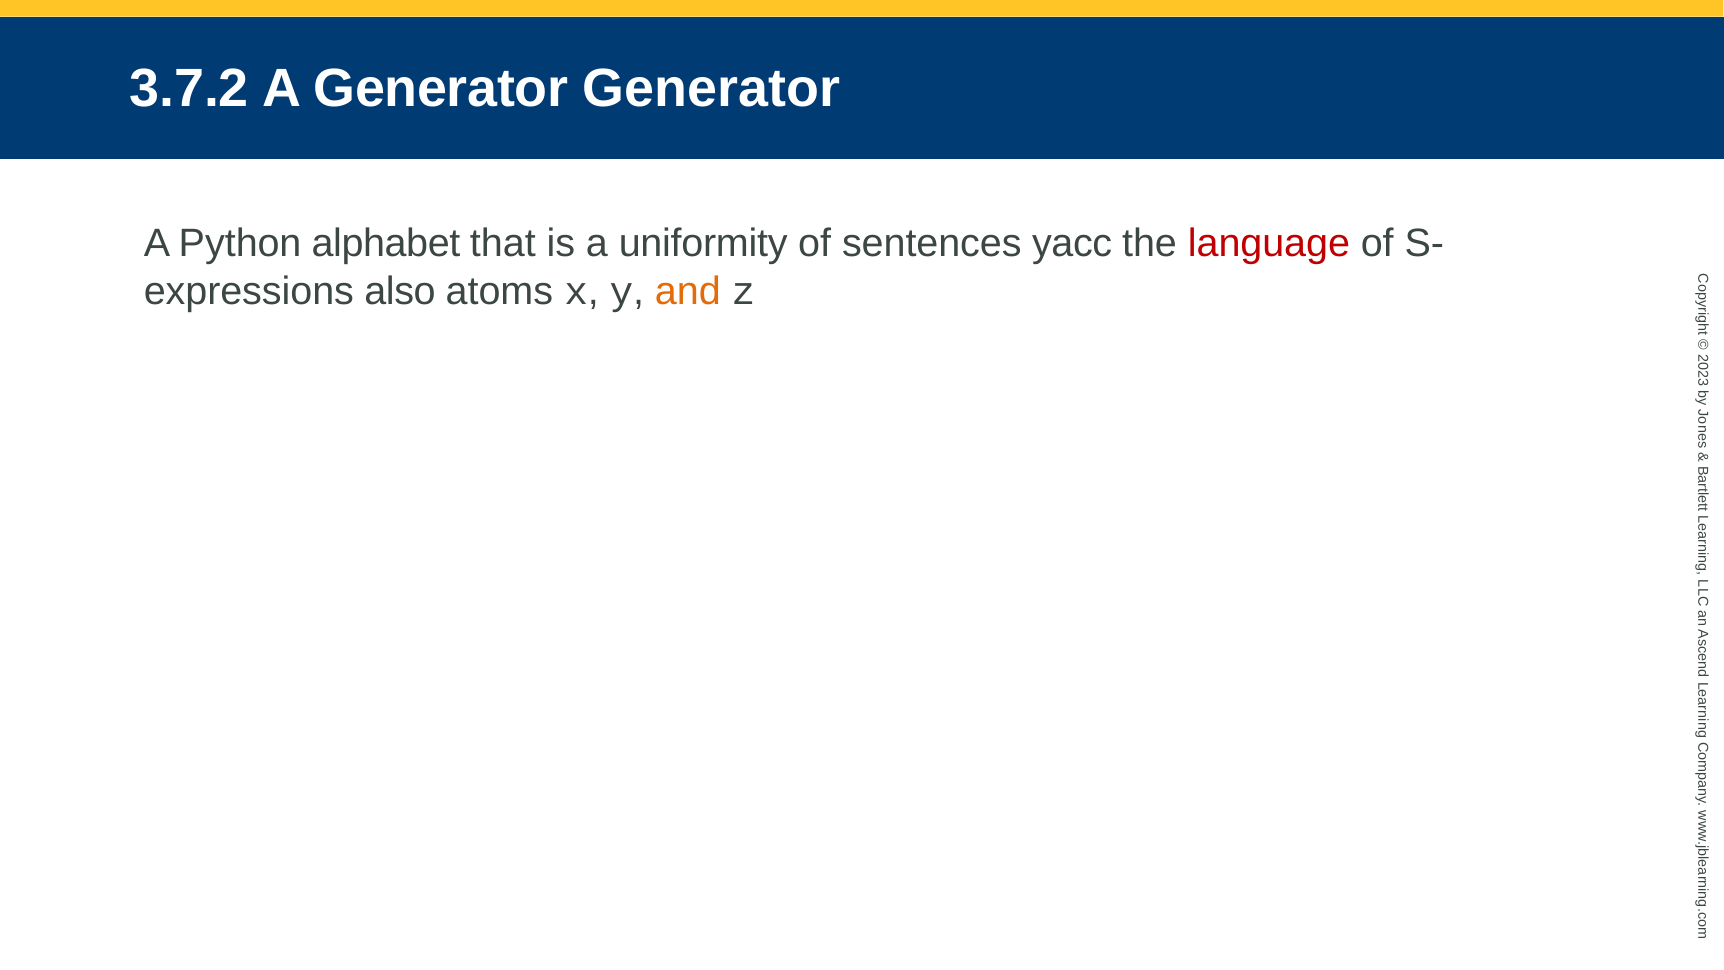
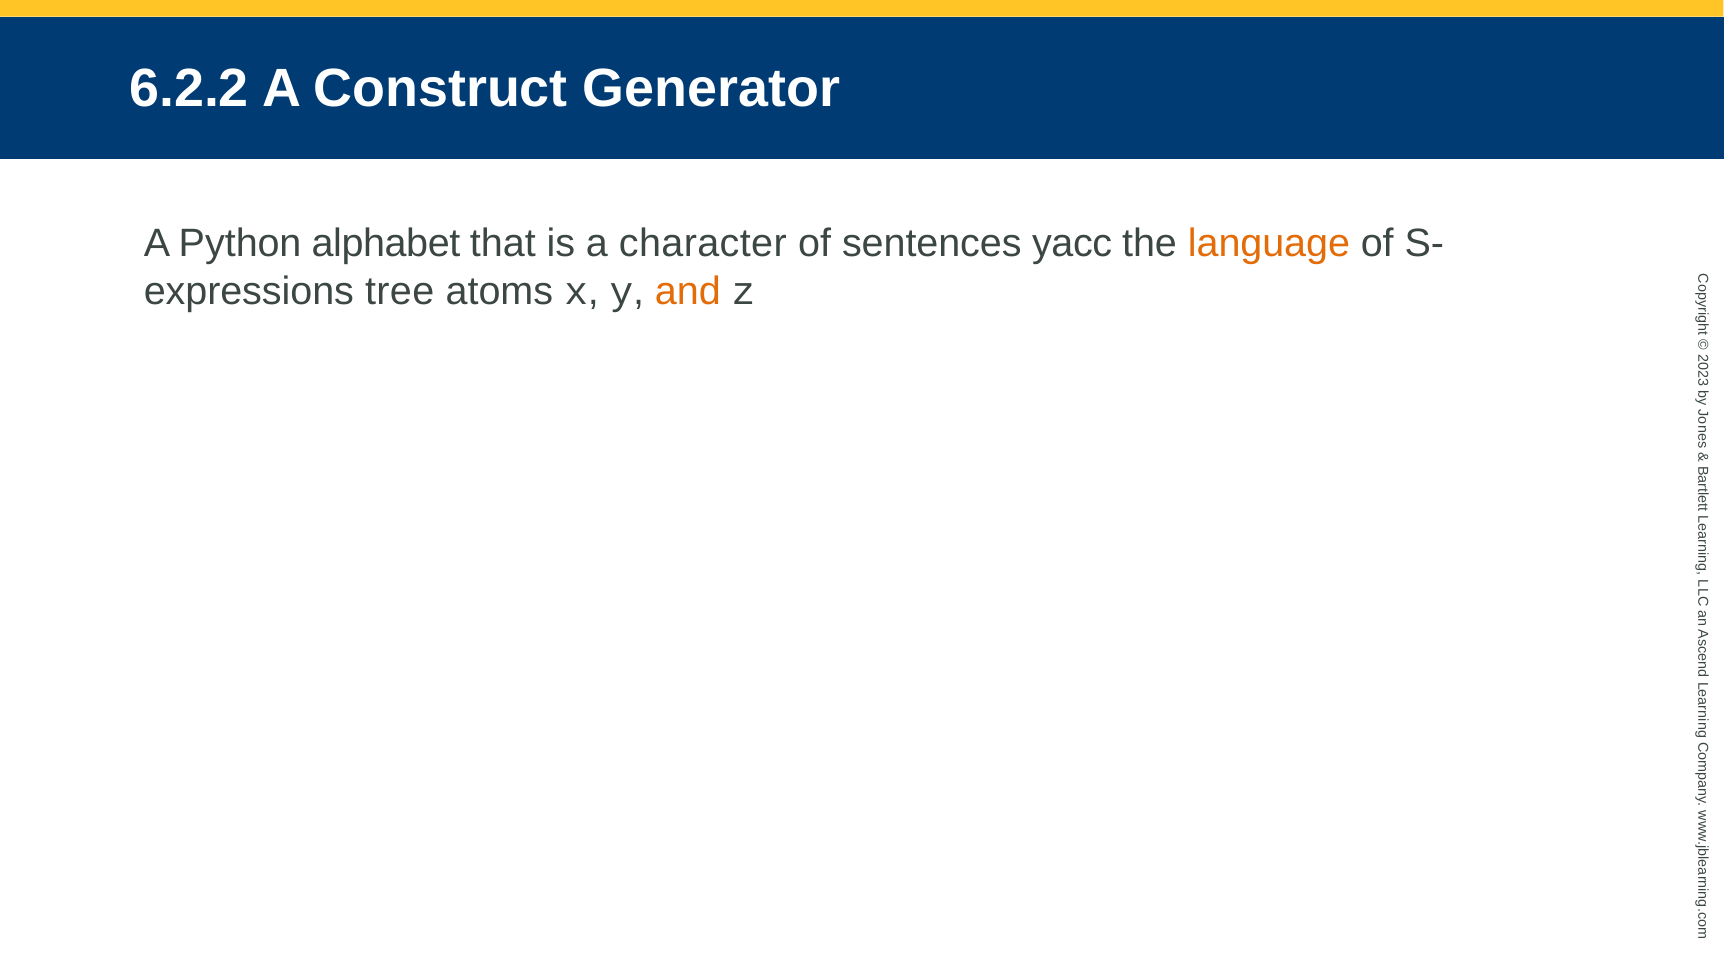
3.7.2: 3.7.2 -> 6.2.2 (189, 89)
A Generator: Generator -> Construct (441, 89)
uniformity: uniformity -> character (703, 244)
language colour: red -> orange (1269, 244)
also: also -> tree (400, 291)
